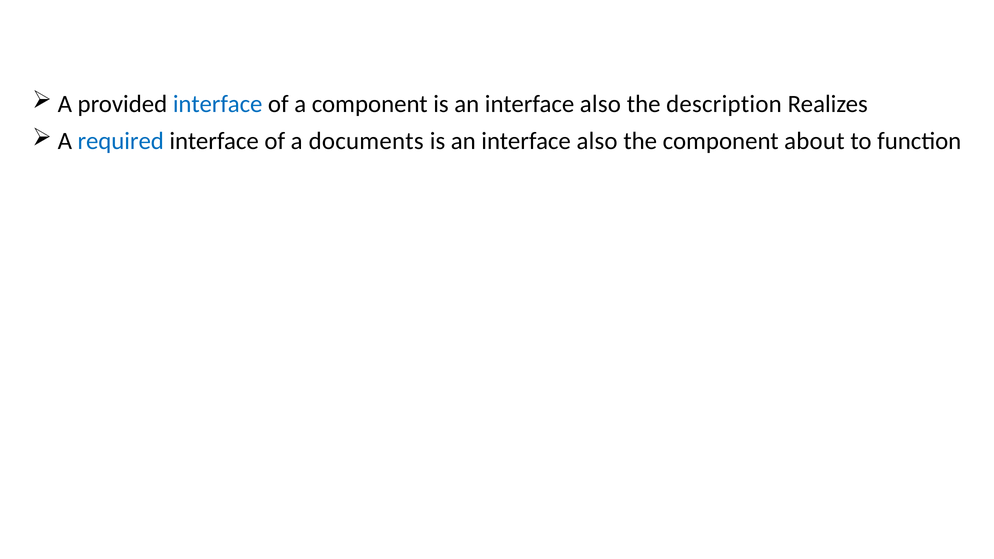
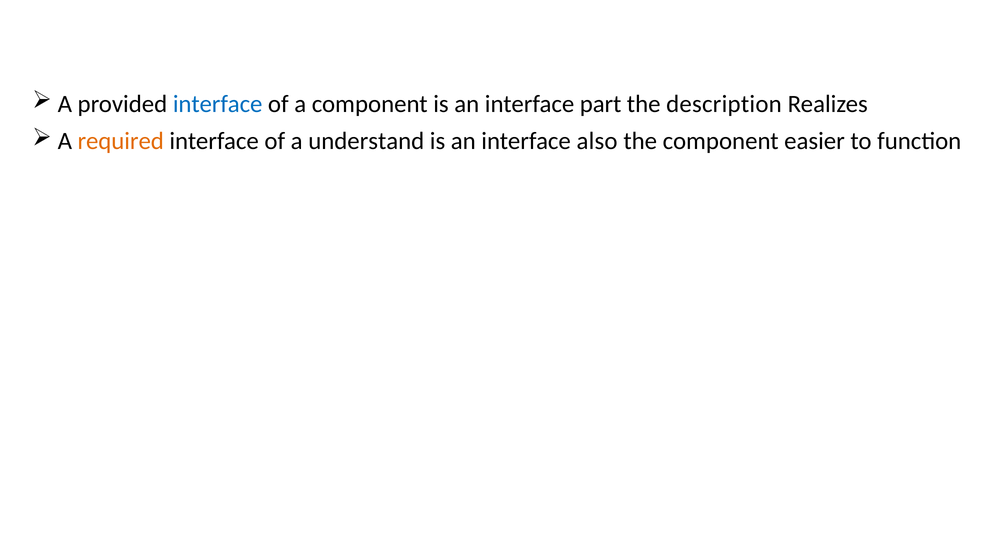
also: also -> part (601, 104)
required colour: blue -> orange (121, 141)
documents: documents -> understand (366, 141)
about: about -> easier (814, 141)
